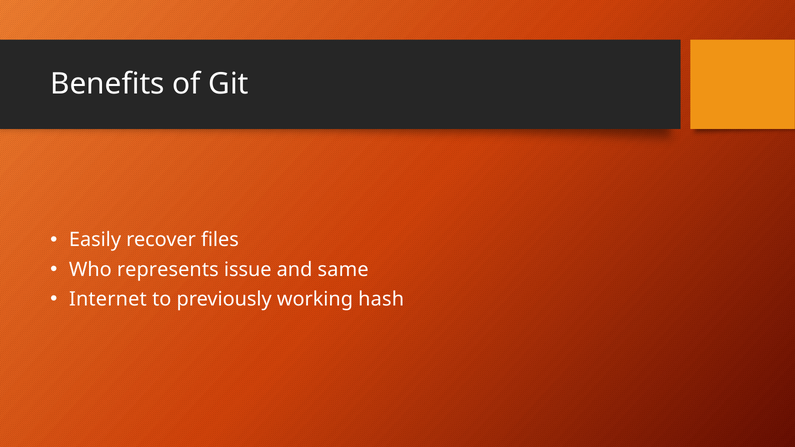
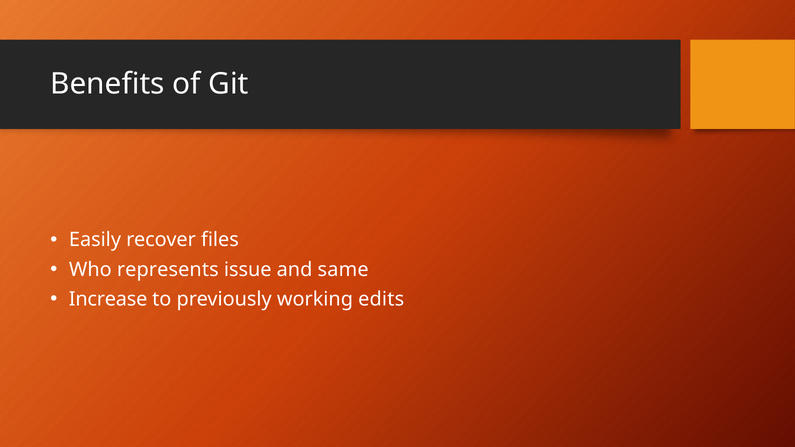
Internet: Internet -> Increase (108, 299)
hash: hash -> edits (381, 299)
